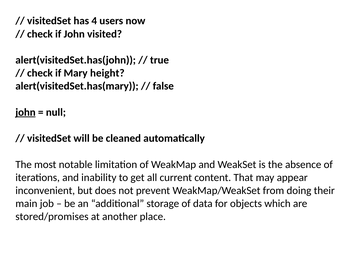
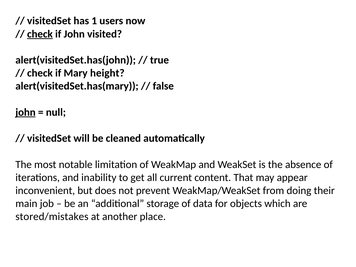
4: 4 -> 1 (94, 21)
check underline: none -> present (40, 34)
stored/promises: stored/promises -> stored/mistakes (52, 217)
